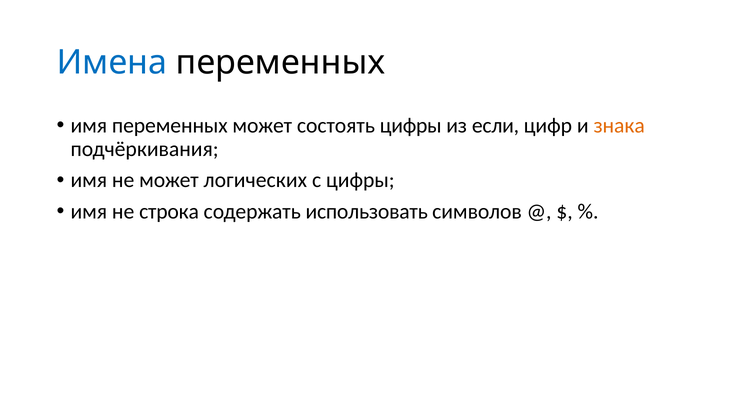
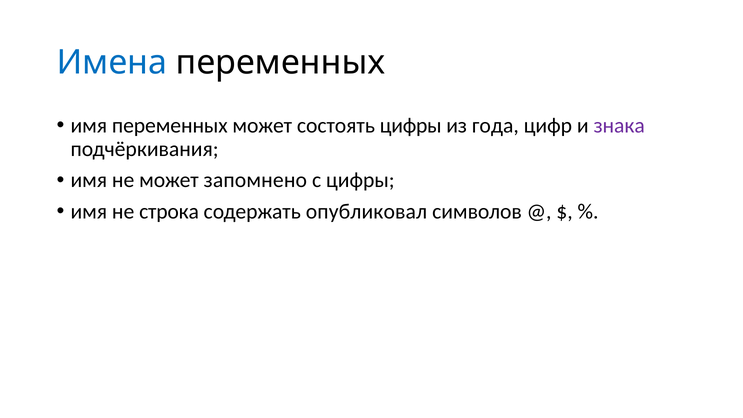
если: если -> года (495, 126)
знака colour: orange -> purple (619, 126)
логических: логических -> запомнено (255, 180)
использовать: использовать -> опубликовал (366, 211)
